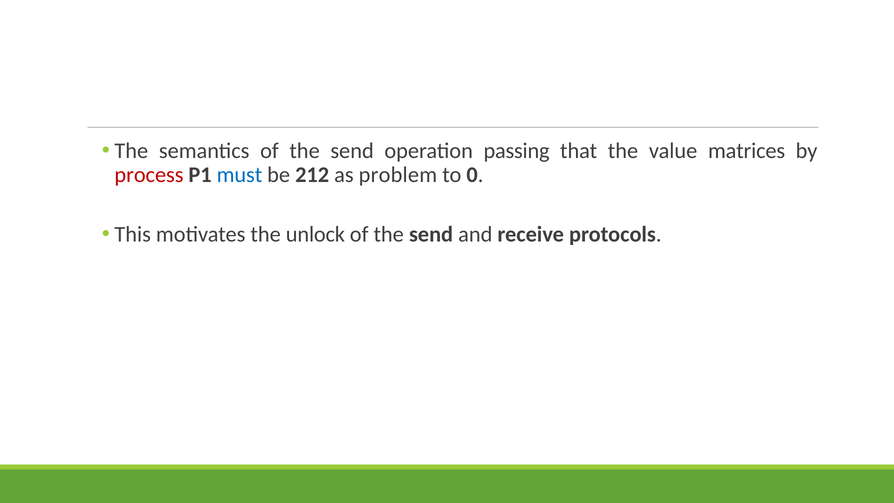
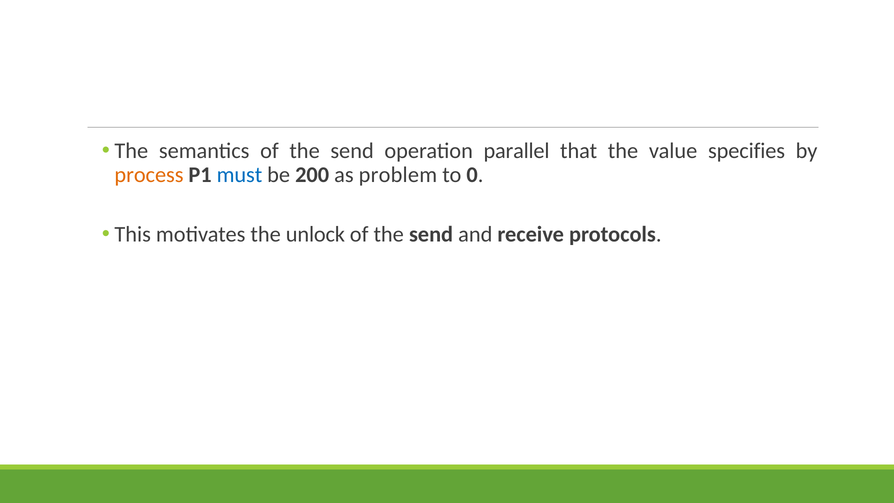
passing: passing -> parallel (517, 151)
matrices: matrices -> specifies (747, 151)
process colour: red -> orange (149, 175)
212: 212 -> 200 (312, 175)
